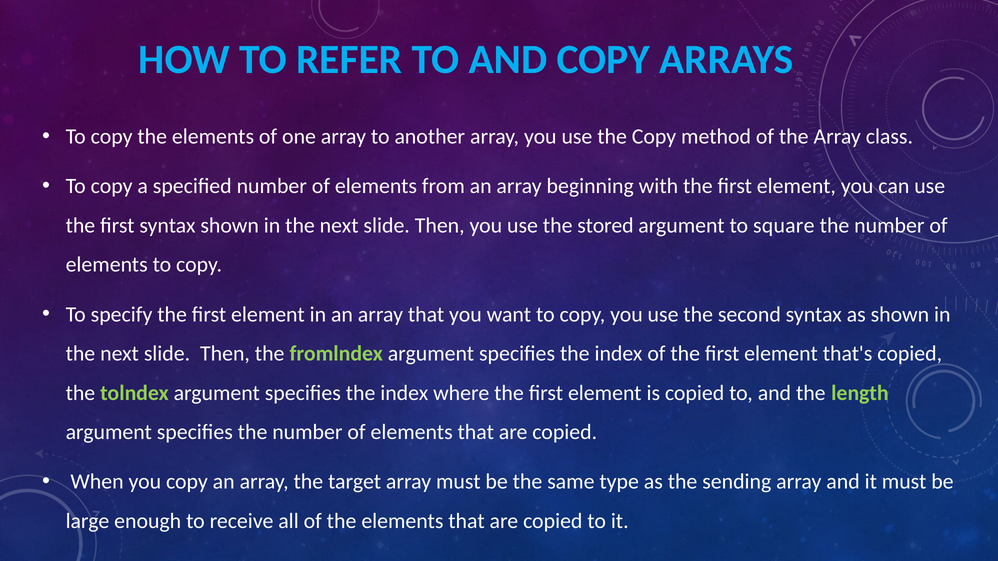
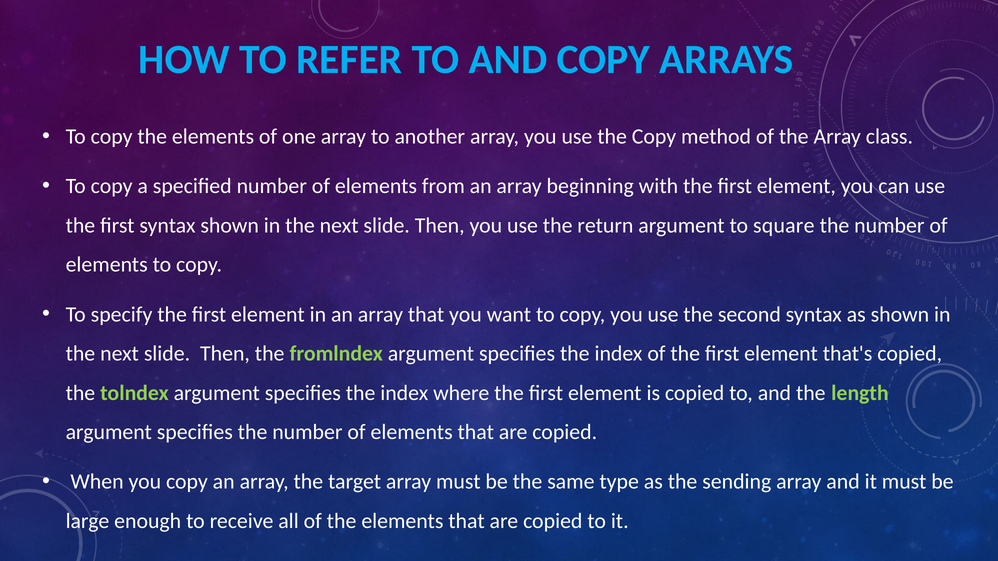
stored: stored -> return (605, 226)
